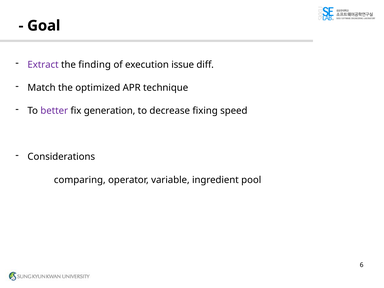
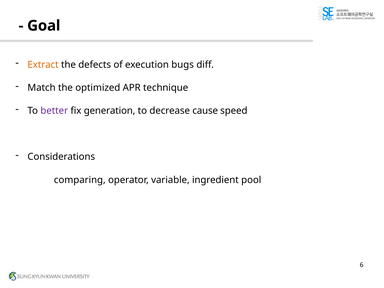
Extract colour: purple -> orange (43, 65)
finding: finding -> defects (95, 65)
issue: issue -> bugs (183, 65)
fixing: fixing -> cause (205, 111)
